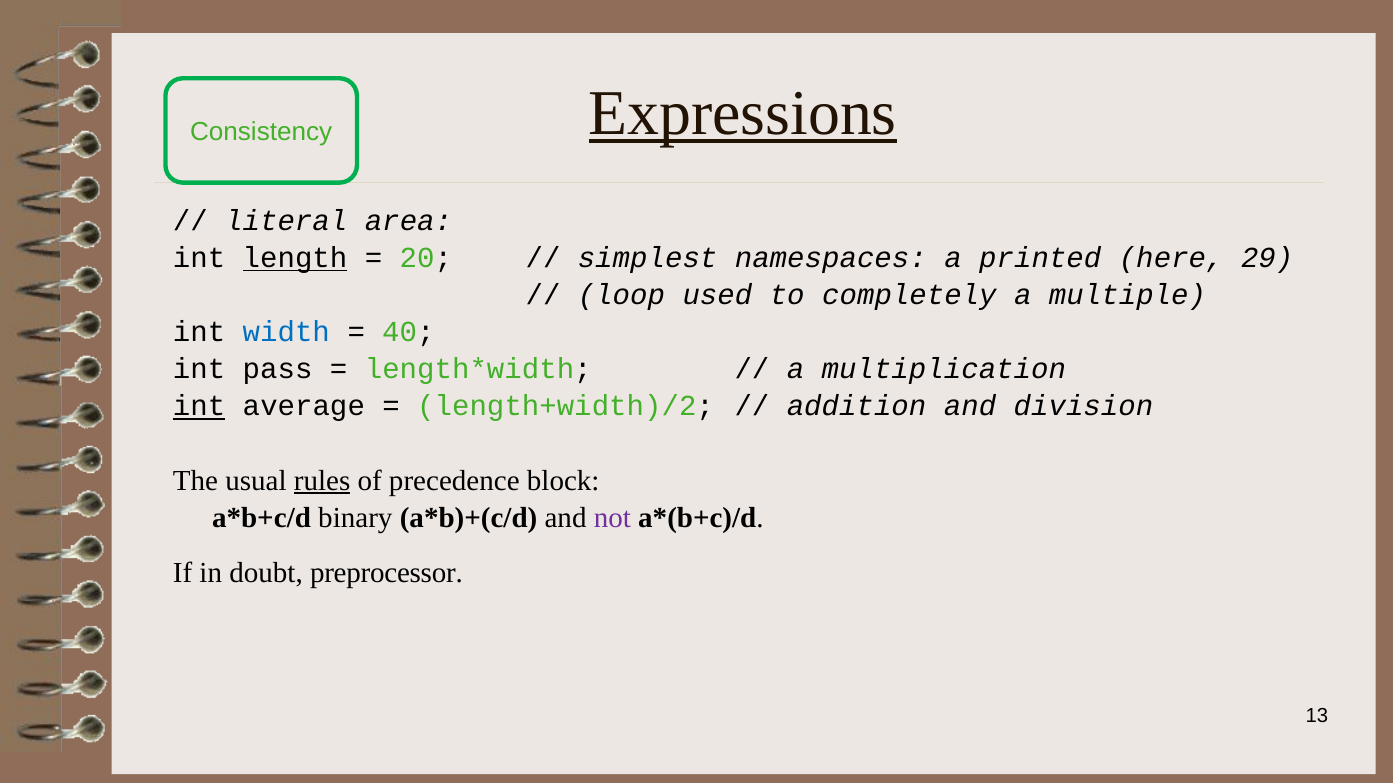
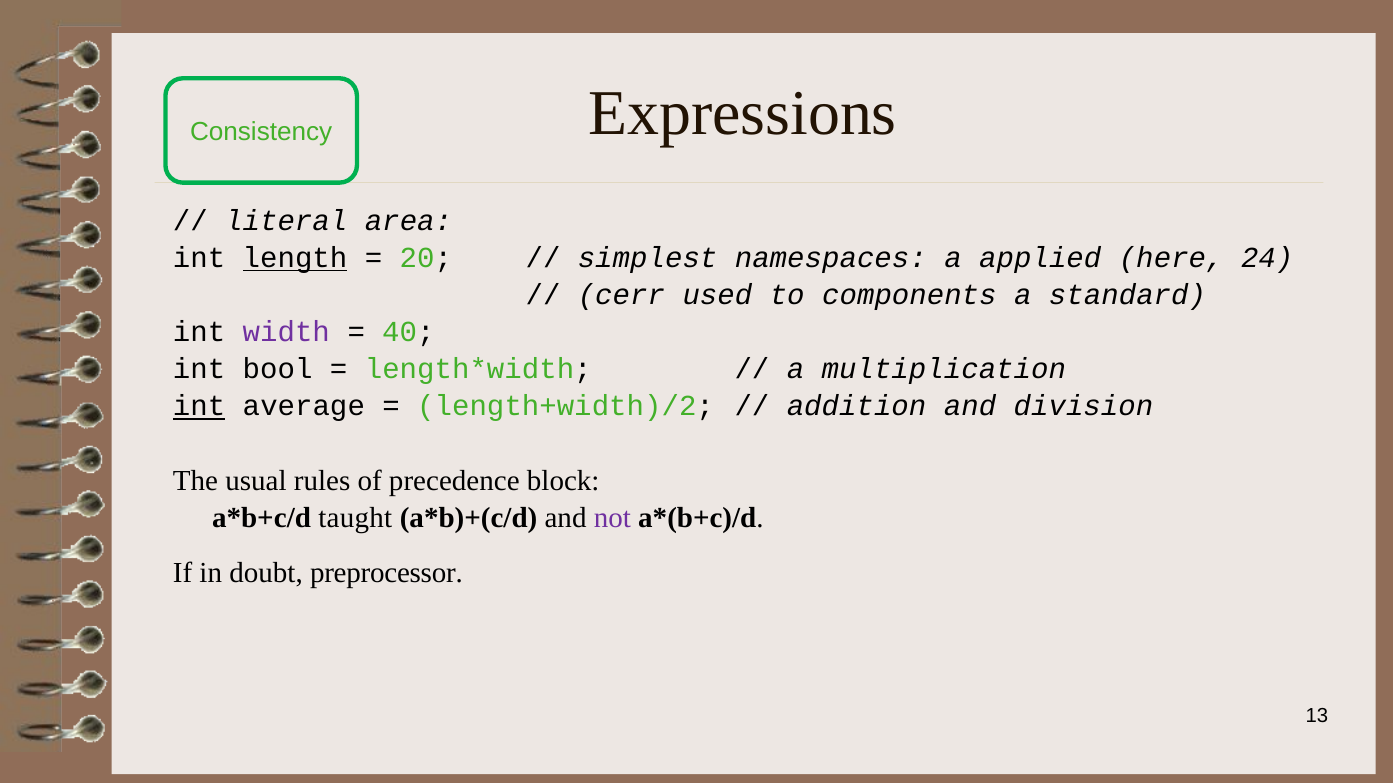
Expressions underline: present -> none (743, 113)
printed: printed -> applied (1040, 258)
29: 29 -> 24 (1267, 258)
loop: loop -> cerr (621, 295)
completely: completely -> components (909, 295)
multiple: multiple -> standard (1128, 295)
width colour: blue -> purple (286, 332)
pass: pass -> bool (278, 370)
rules underline: present -> none (322, 481)
binary: binary -> taught (355, 518)
